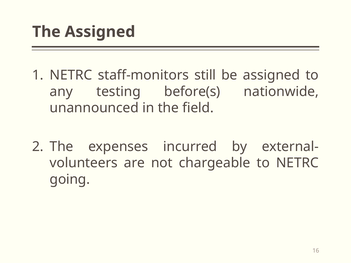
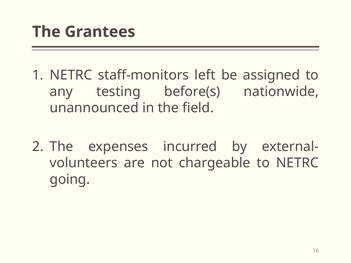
The Assigned: Assigned -> Grantees (100, 32)
still: still -> left (205, 75)
